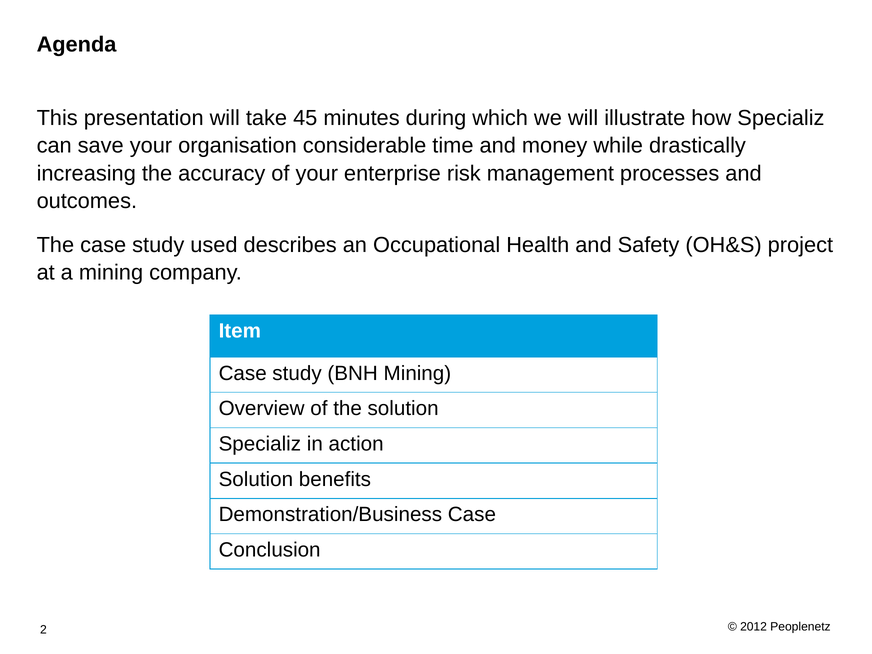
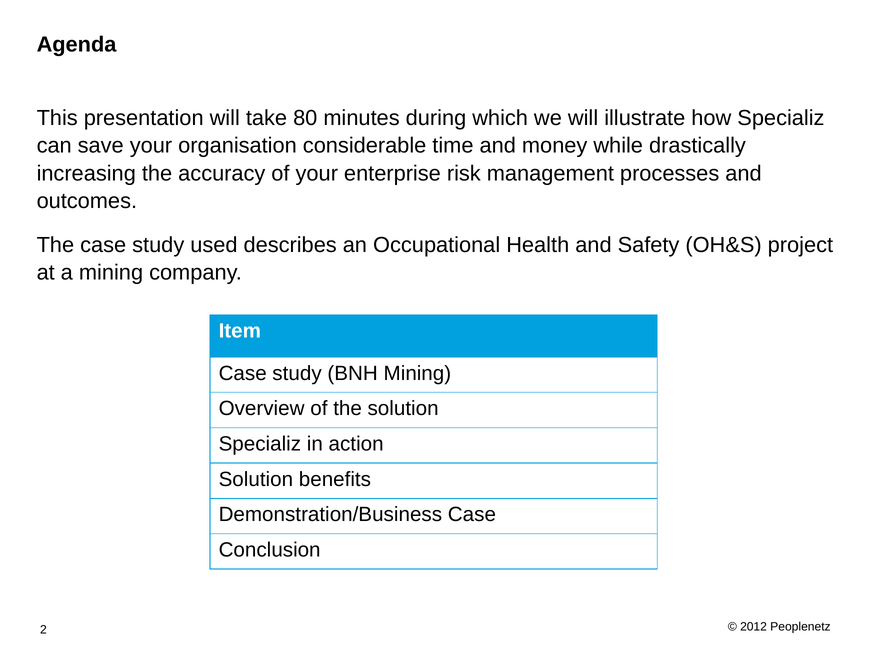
45: 45 -> 80 (305, 118)
